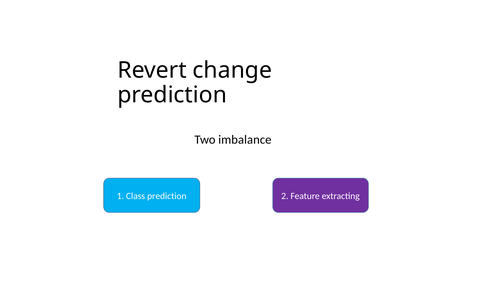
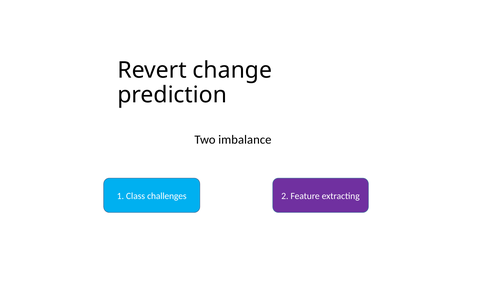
Class prediction: prediction -> challenges (167, 196)
